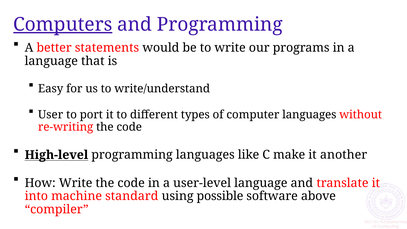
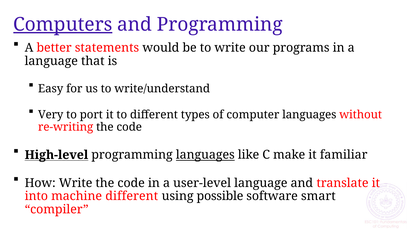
User: User -> Very (51, 115)
languages underline: none -> present (205, 155)
another: another -> familiar (344, 155)
machine standard: standard -> different (132, 196)
above: above -> smart (318, 196)
